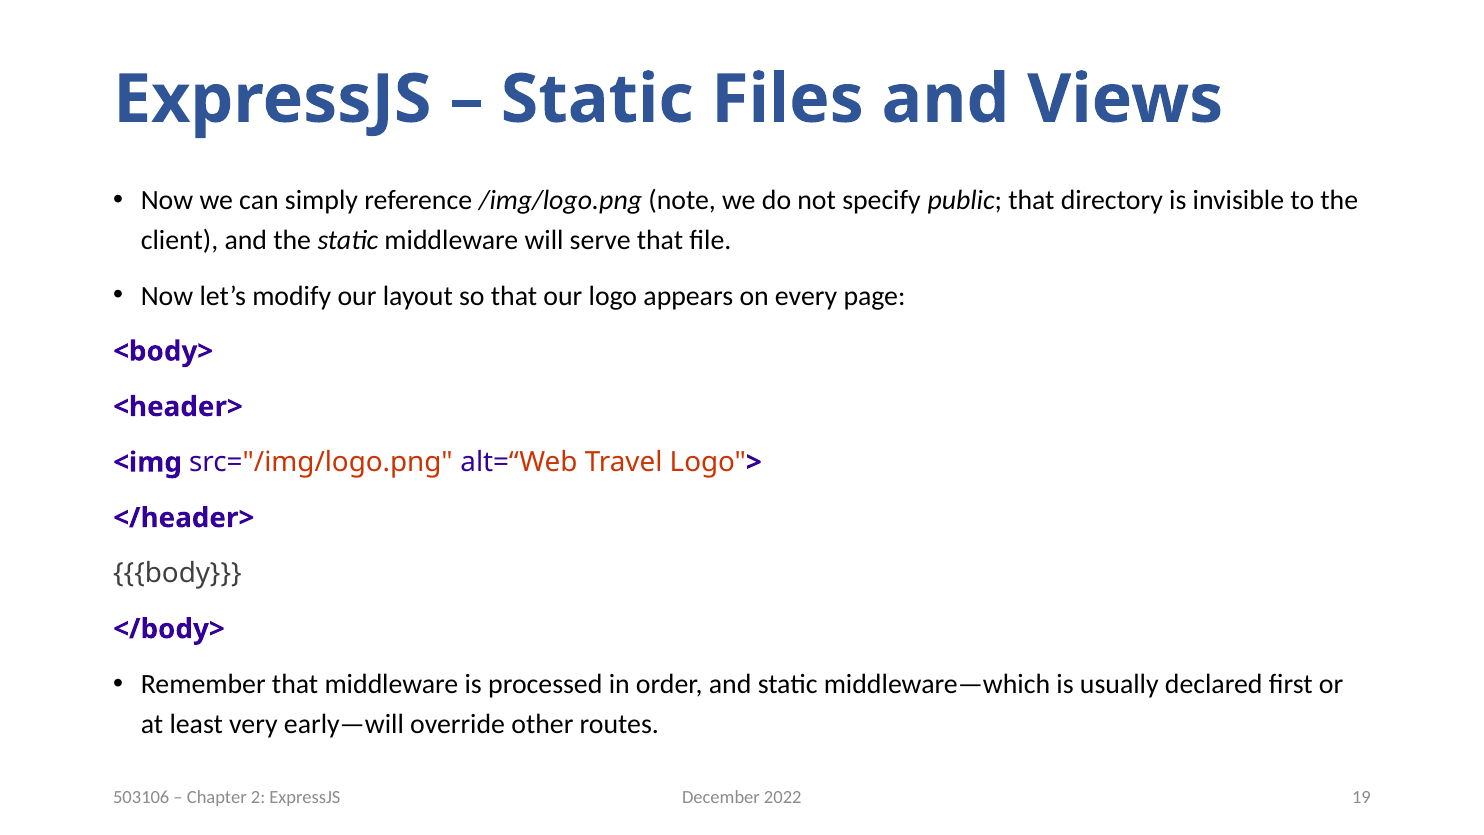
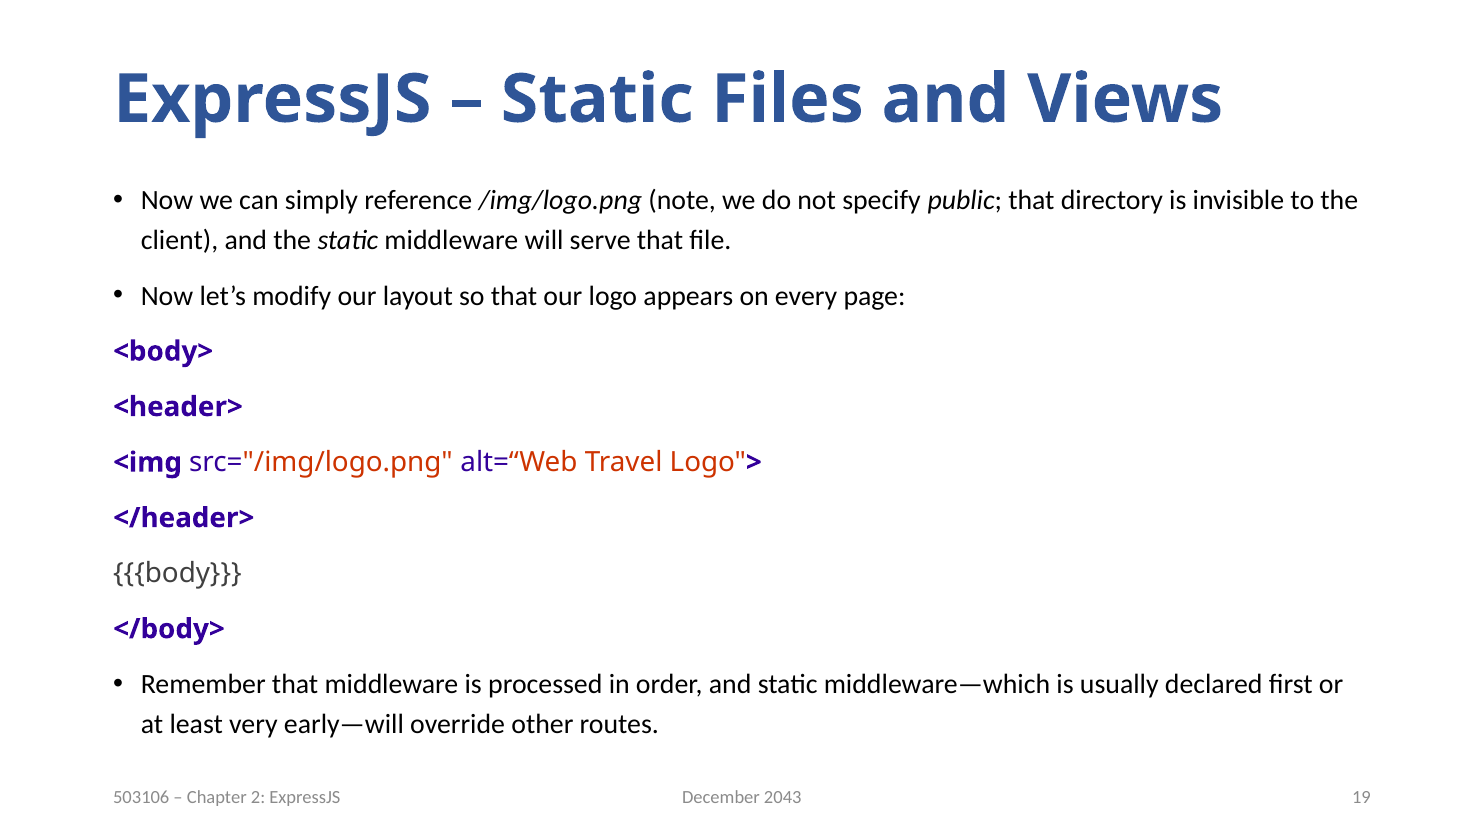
2022: 2022 -> 2043 (783, 797)
